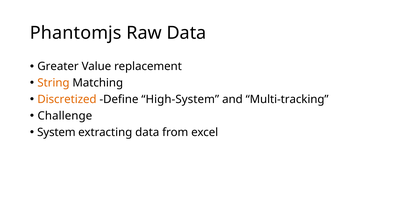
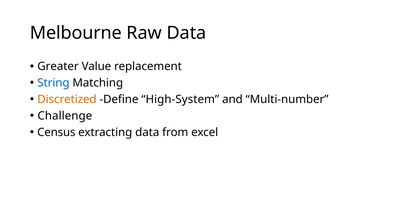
Phantomjs: Phantomjs -> Melbourne (76, 33)
String colour: orange -> blue (53, 83)
Multi-tracking: Multi-tracking -> Multi-number (287, 99)
System: System -> Census (56, 132)
